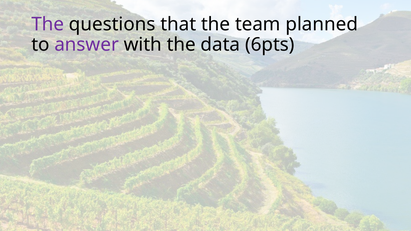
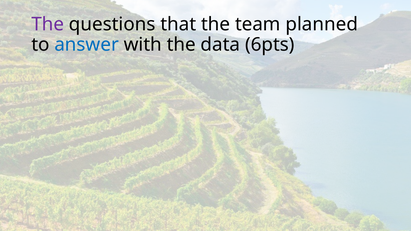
answer colour: purple -> blue (87, 45)
